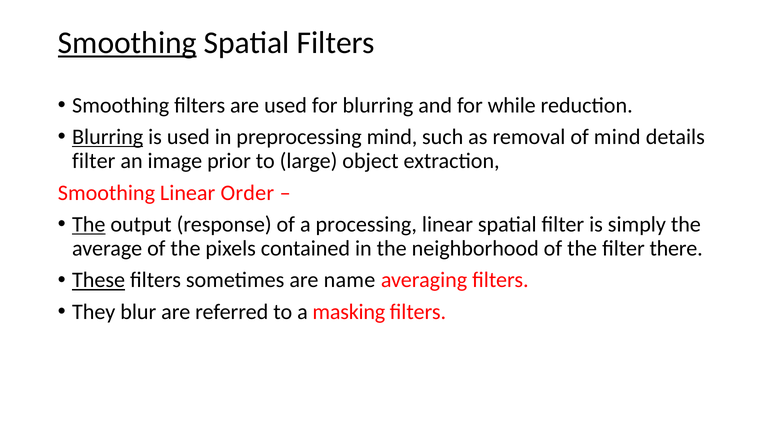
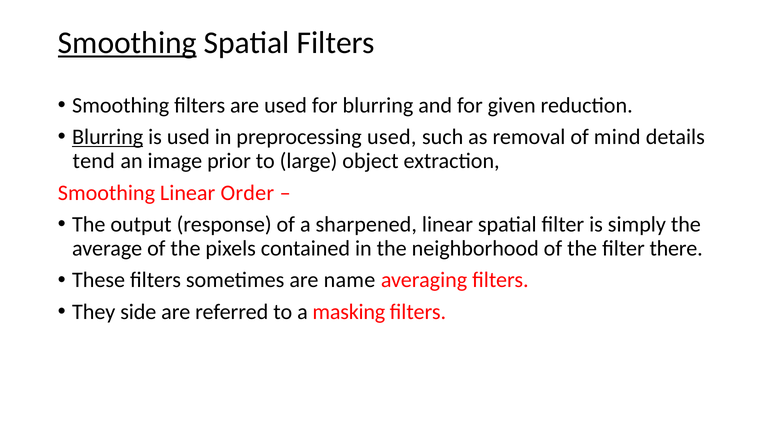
while: while -> given (512, 105)
preprocessing mind: mind -> used (392, 137)
filter: filter -> tend (94, 161)
The underline: present -> none (89, 224)
processing: processing -> sharpened (366, 224)
These underline: present -> none (99, 280)
blur: blur -> side (138, 312)
